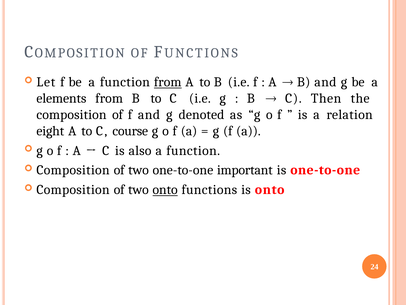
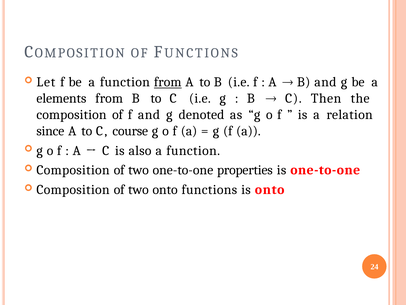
eight: eight -> since (50, 131)
important: important -> properties (245, 170)
onto underline: present -> none (165, 190)
